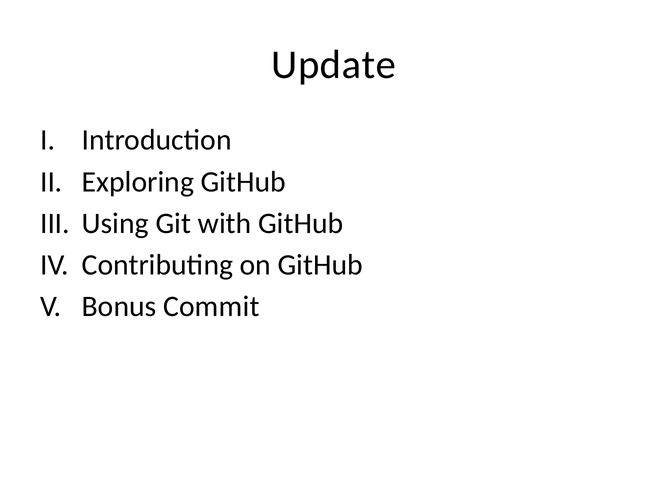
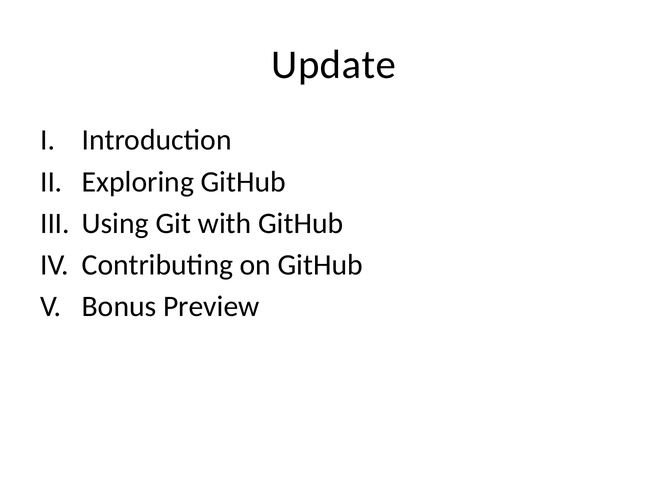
Commit: Commit -> Preview (211, 306)
